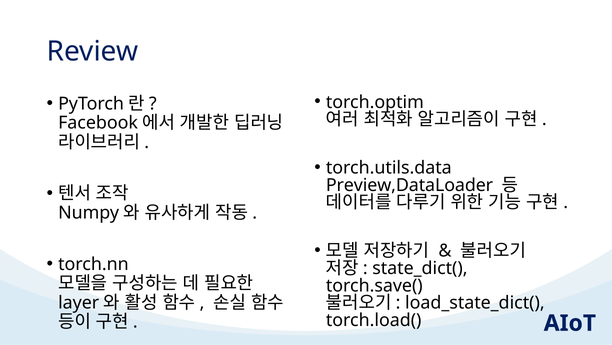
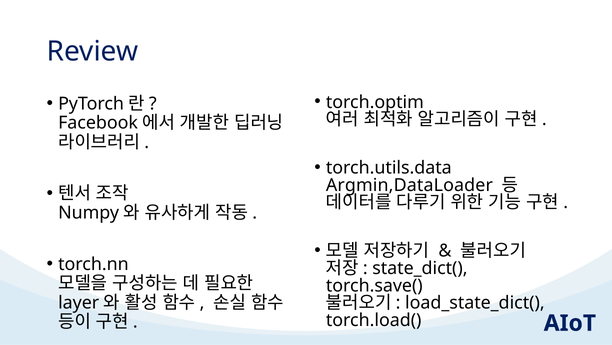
Preview,DataLoader: Preview,DataLoader -> Argmin,DataLoader (409, 185)
